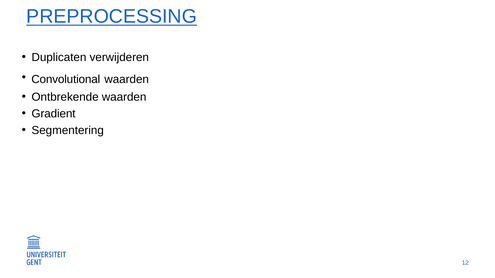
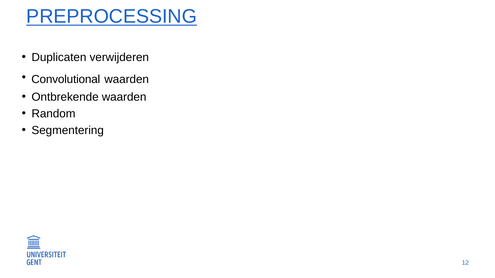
Gradient: Gradient -> Random (54, 114)
